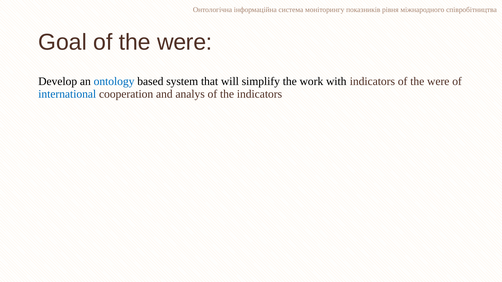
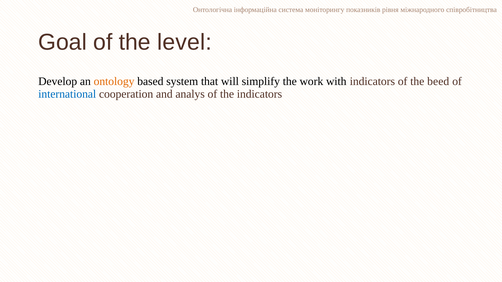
Goal of the were: were -> level (184, 42)
ontology colour: blue -> orange (114, 82)
indicators of the were: were -> beed (438, 82)
